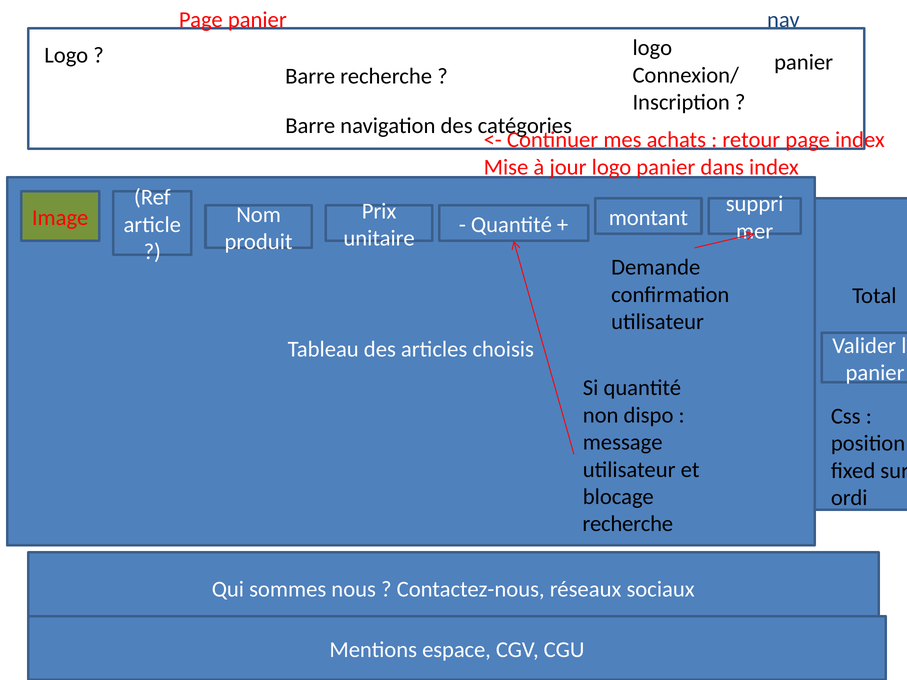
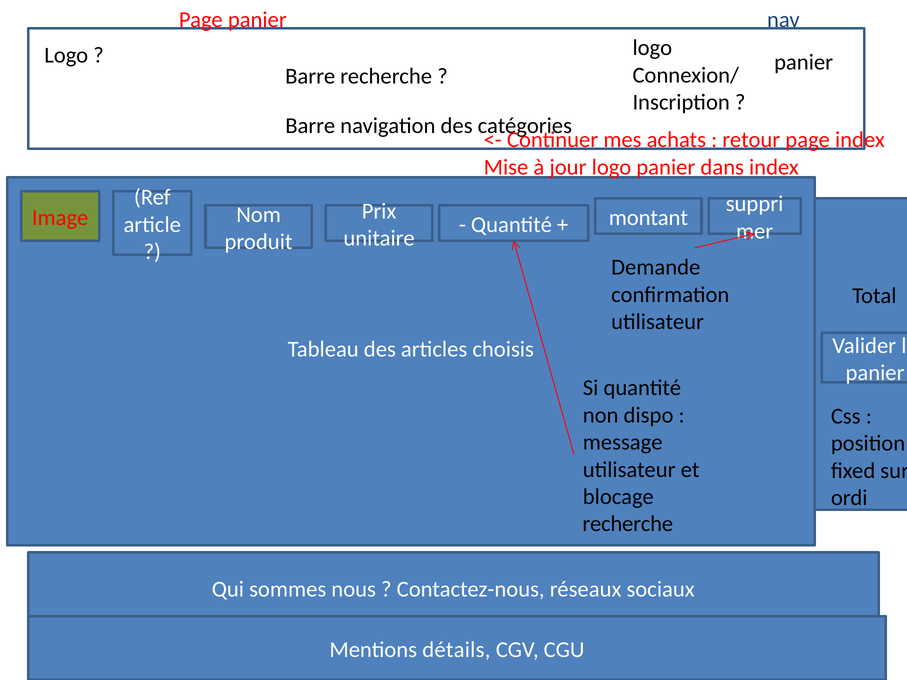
espace: espace -> détails (456, 650)
